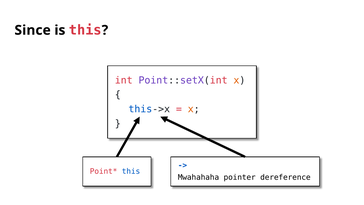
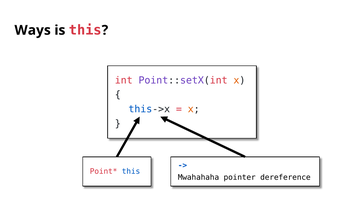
Since: Since -> Ways (33, 30)
